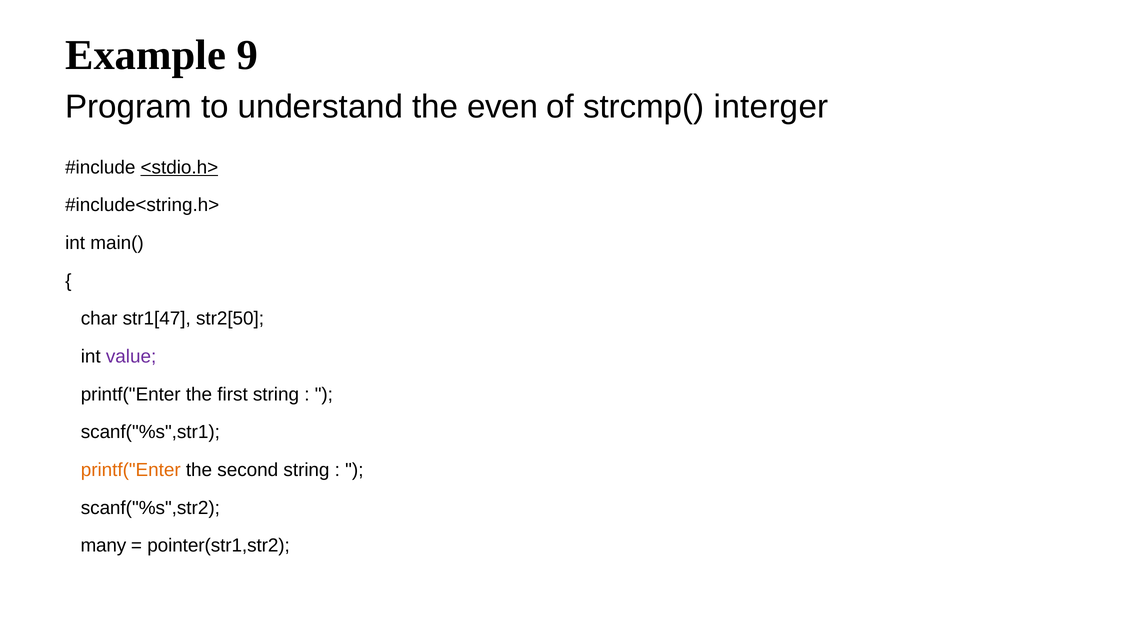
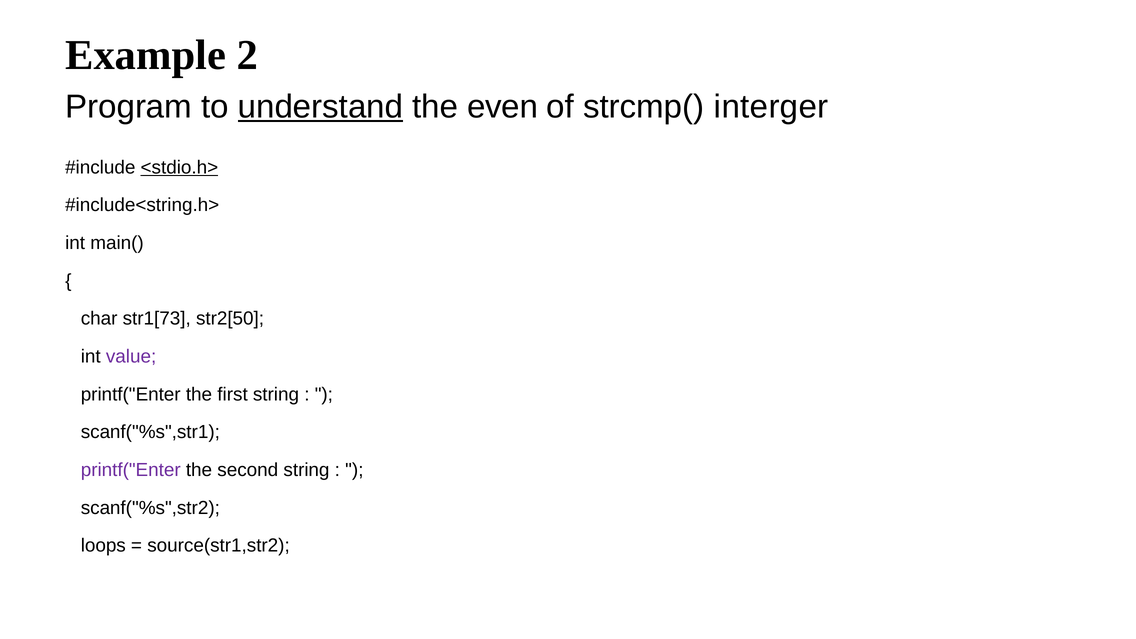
9: 9 -> 2 (247, 55)
understand underline: none -> present (321, 107)
str1[47: str1[47 -> str1[73 (157, 319)
printf("Enter colour: orange -> purple (131, 470)
many: many -> loops (103, 546)
pointer(str1,str2: pointer(str1,str2 -> source(str1,str2 (219, 546)
